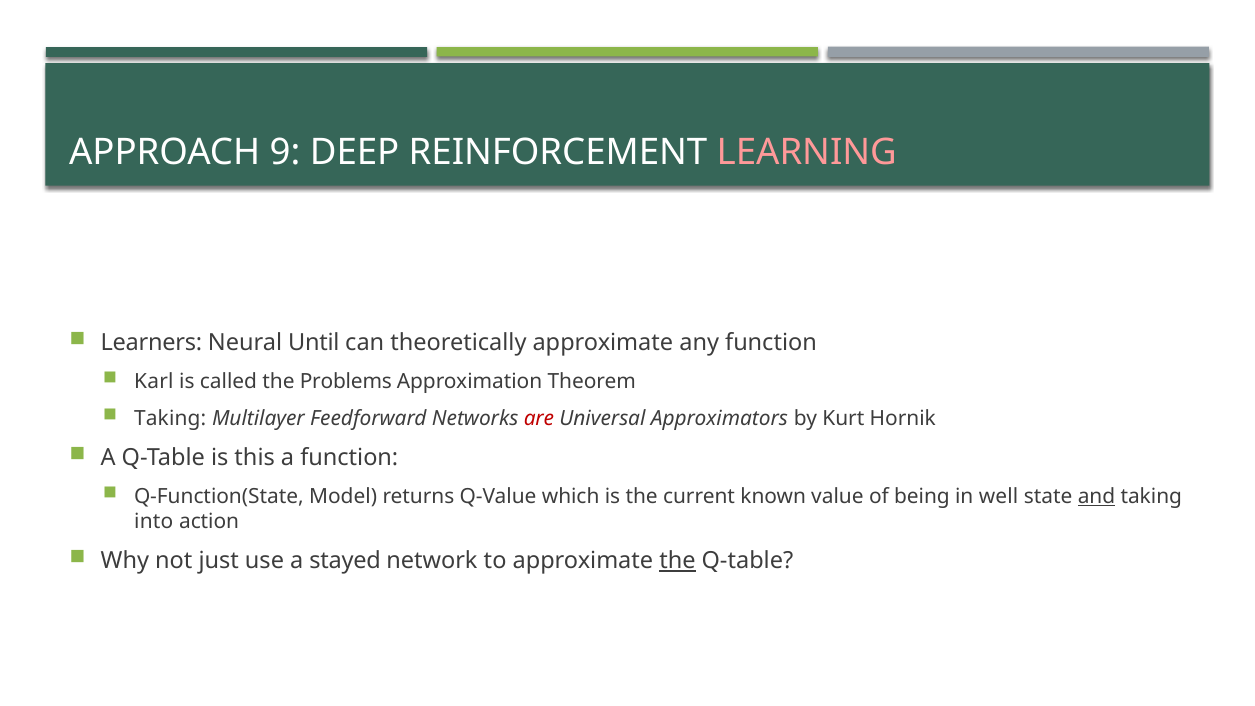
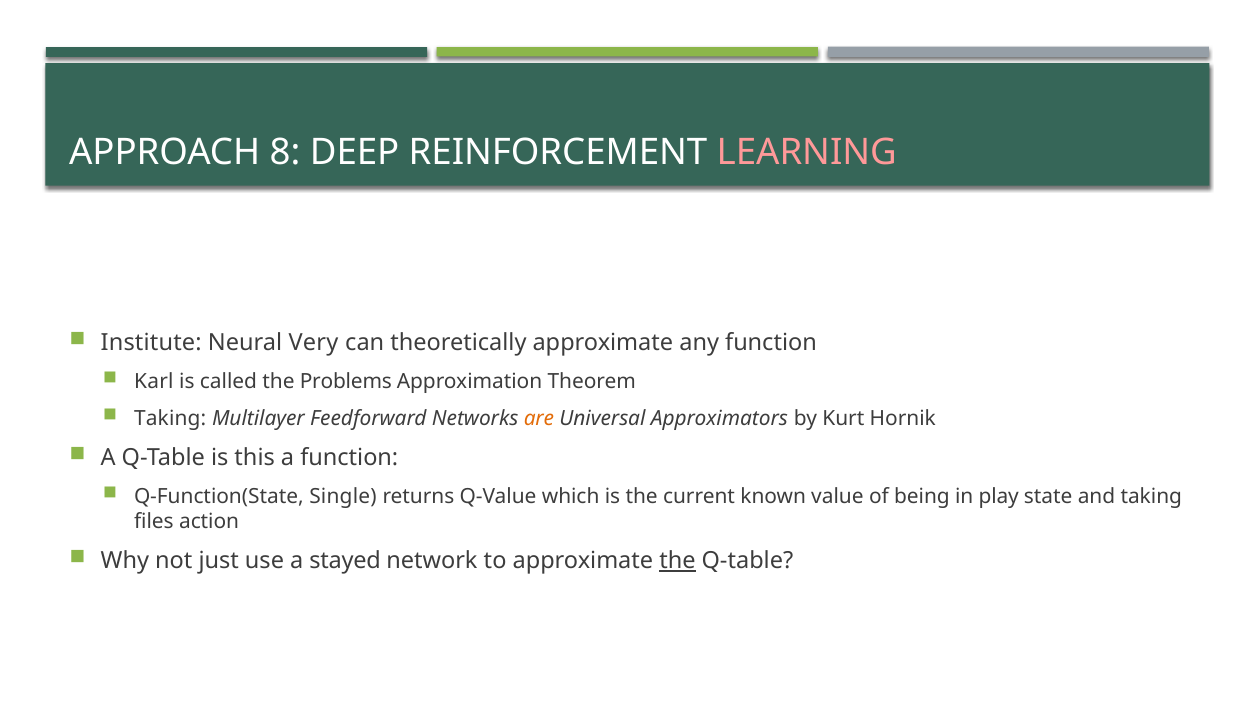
9: 9 -> 8 (285, 152)
Learners: Learners -> Institute (151, 343)
Until: Until -> Very (314, 343)
are colour: red -> orange (539, 419)
Model: Model -> Single (343, 497)
well: well -> play (999, 497)
and underline: present -> none (1096, 497)
into: into -> files (154, 522)
